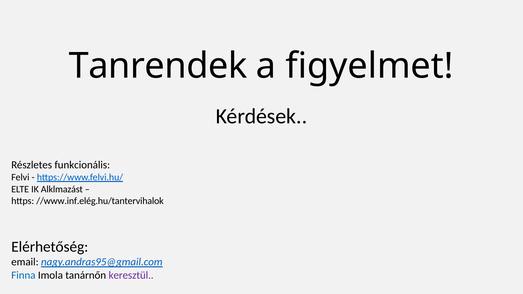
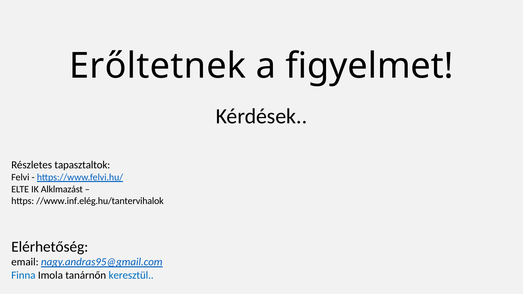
Tanrendek: Tanrendek -> Erőltetnek (158, 66)
funkcionális: funkcionális -> tapasztaltok (82, 165)
keresztül colour: purple -> blue (131, 276)
